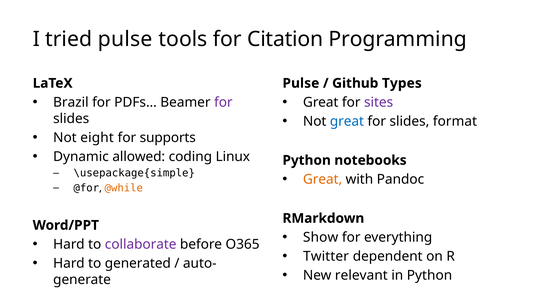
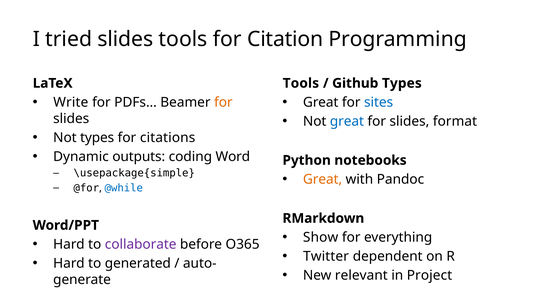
tried pulse: pulse -> slides (125, 39)
Pulse: Pulse -> Tools (301, 83)
Brazil: Brazil -> Write (71, 102)
for colour: purple -> orange (223, 102)
sites colour: purple -> blue (379, 102)
Not eight: eight -> types (97, 138)
supports: supports -> citations (168, 138)
allowed: allowed -> outputs (139, 157)
Linux: Linux -> Word (233, 157)
@while colour: orange -> blue (124, 188)
in Python: Python -> Project (429, 276)
